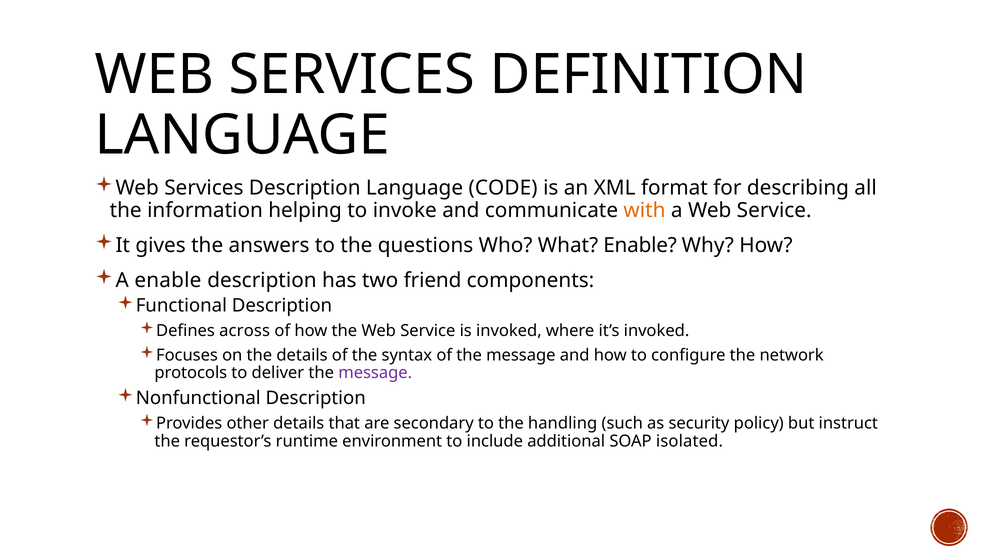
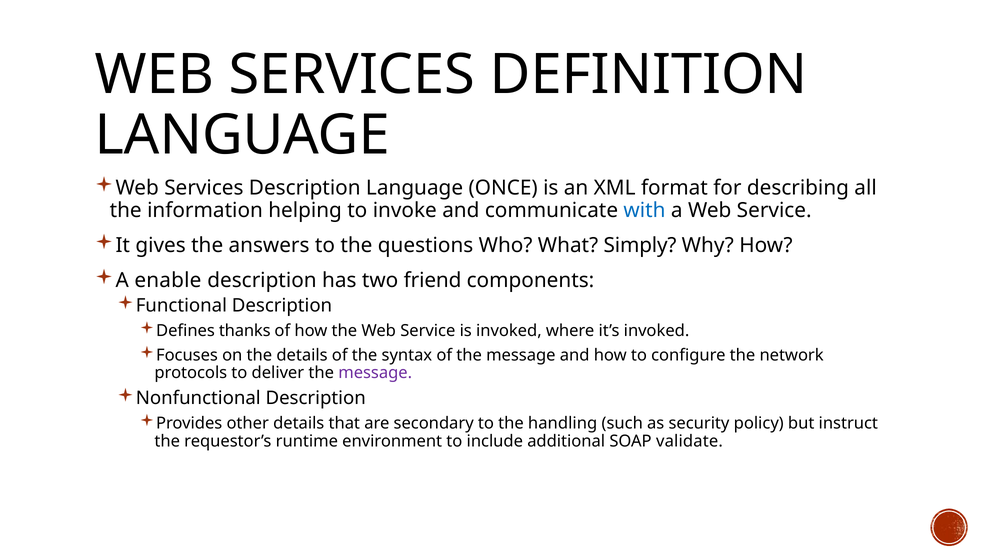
CODE: CODE -> ONCE (503, 188)
with colour: orange -> blue (644, 210)
What Enable: Enable -> Simply (640, 245)
across: across -> thanks (245, 331)
isolated: isolated -> validate (689, 441)
